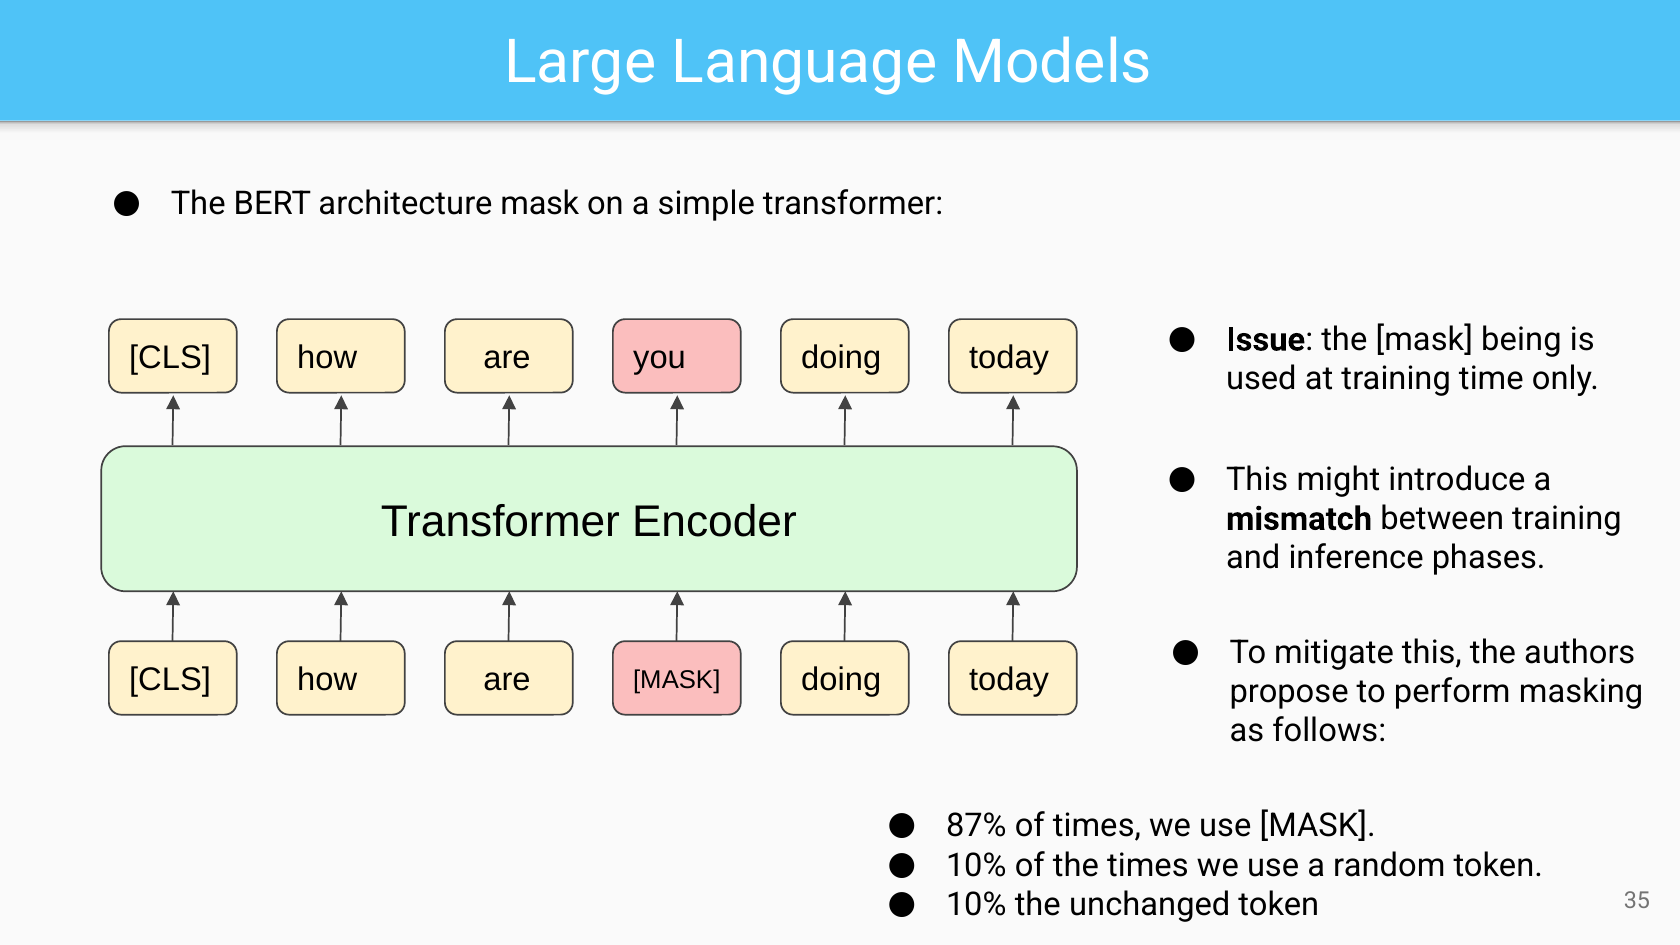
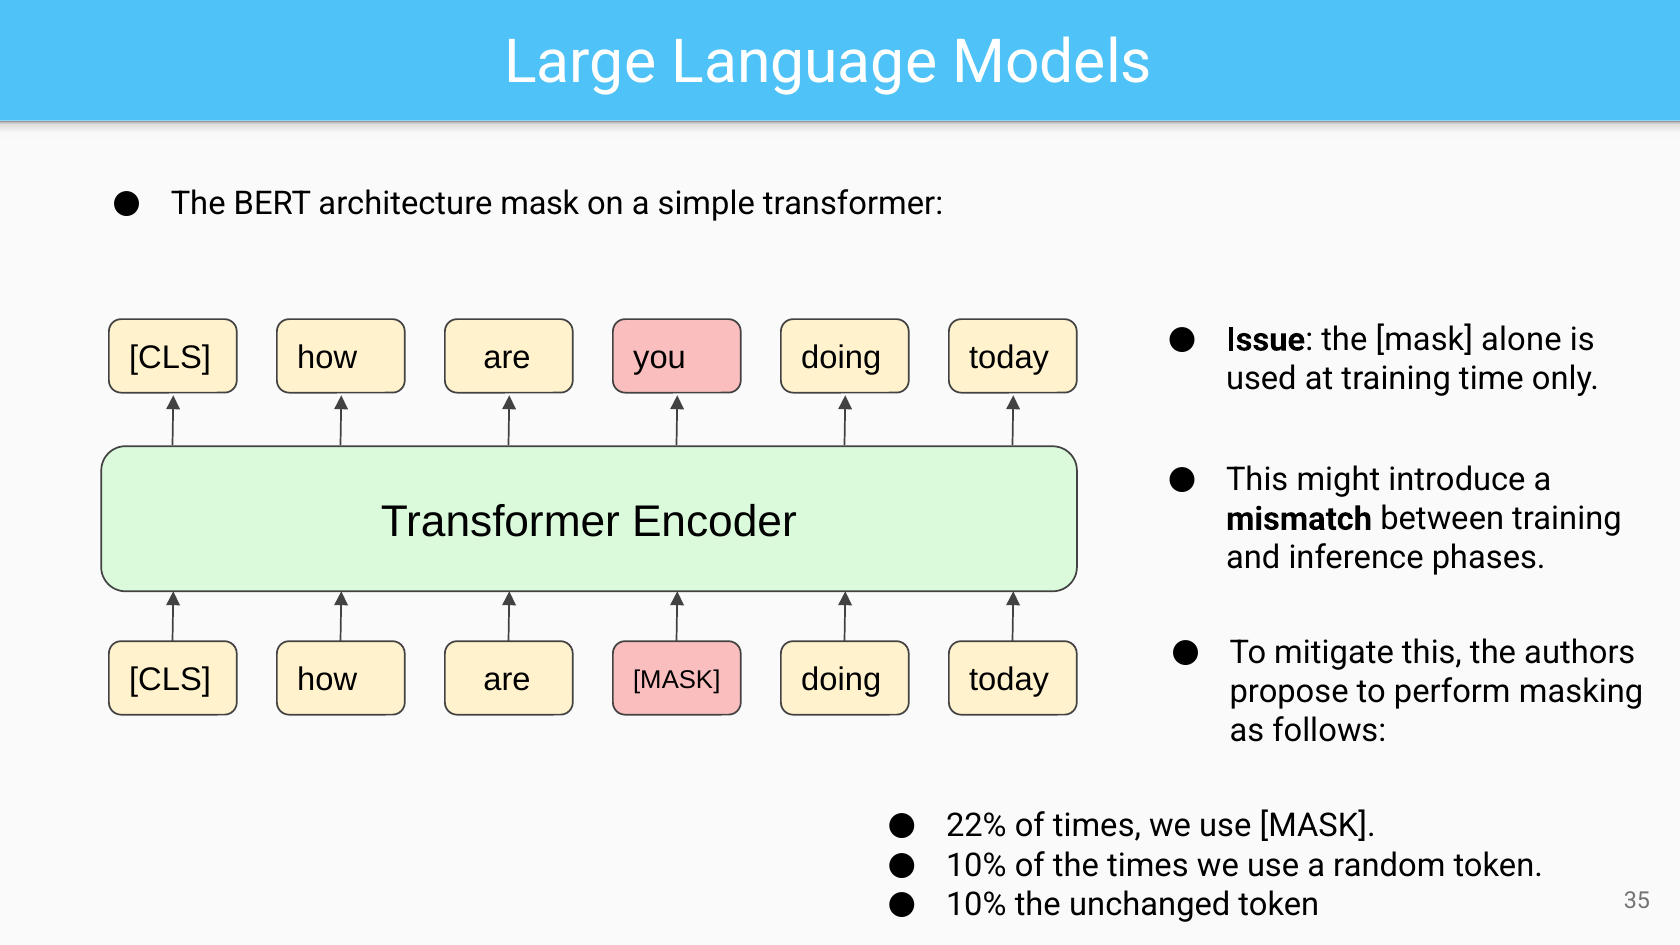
being: being -> alone (1521, 340)
87%: 87% -> 22% (976, 826)
